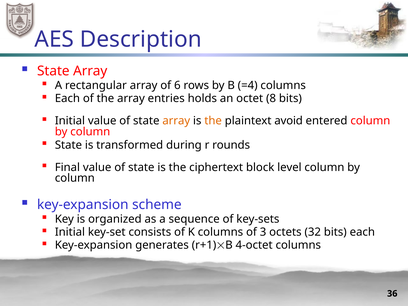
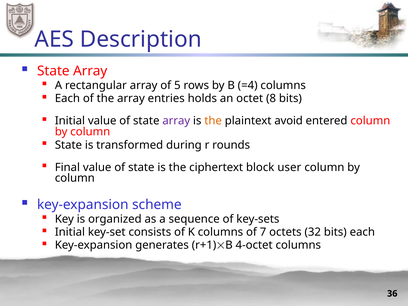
6: 6 -> 5 (177, 85)
array colour: orange -> purple (176, 121)
level: level -> user (289, 167)
3: 3 -> 7 (263, 232)
